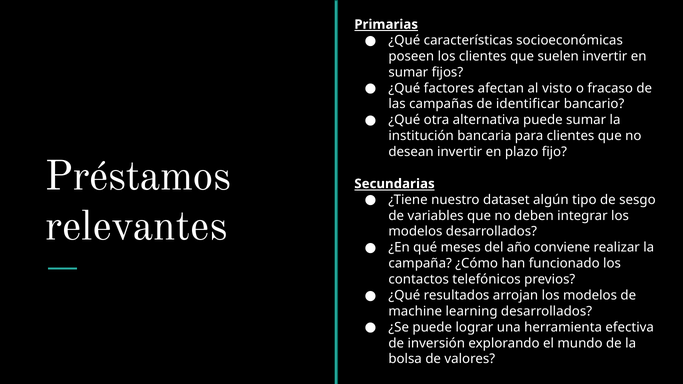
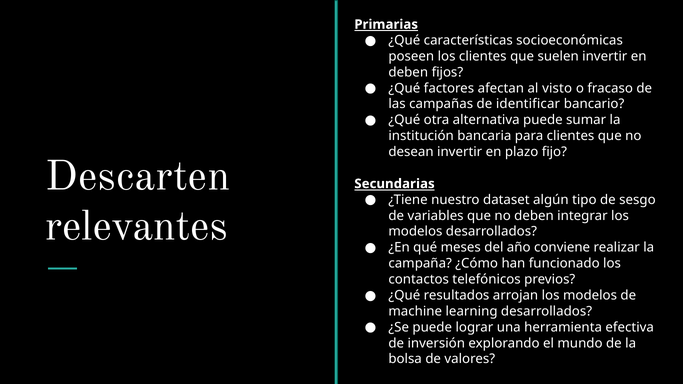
sumar: sumar -> deben (408, 72)
Préstamos: Préstamos -> Descarten (138, 176)
